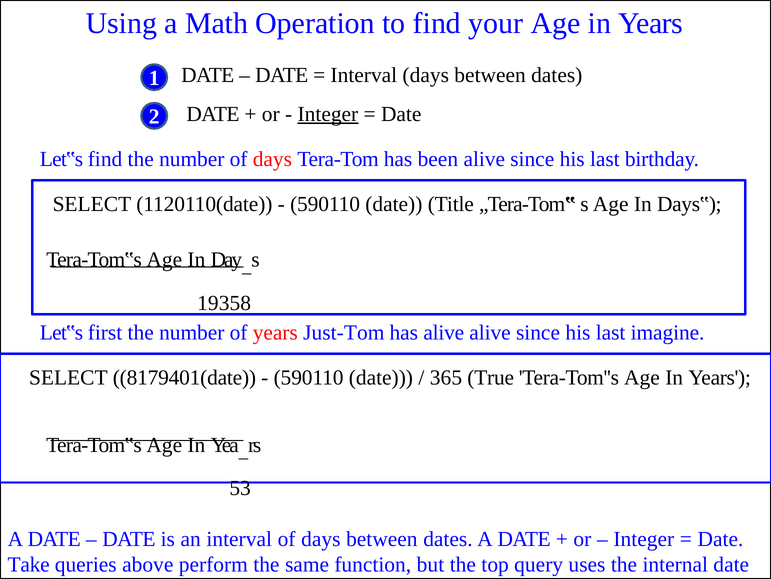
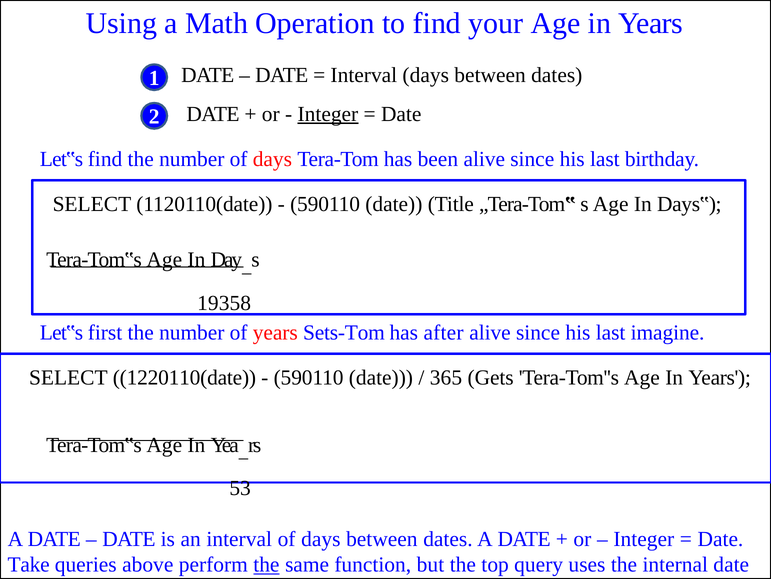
Just-Tom: Just-Tom -> Sets-Tom (344, 332)
has alive: alive -> after (444, 332)
8179401(date: 8179401(date -> 1220110(date (184, 377)
True: True -> Gets (491, 377)
the underline: none -> present (266, 564)
